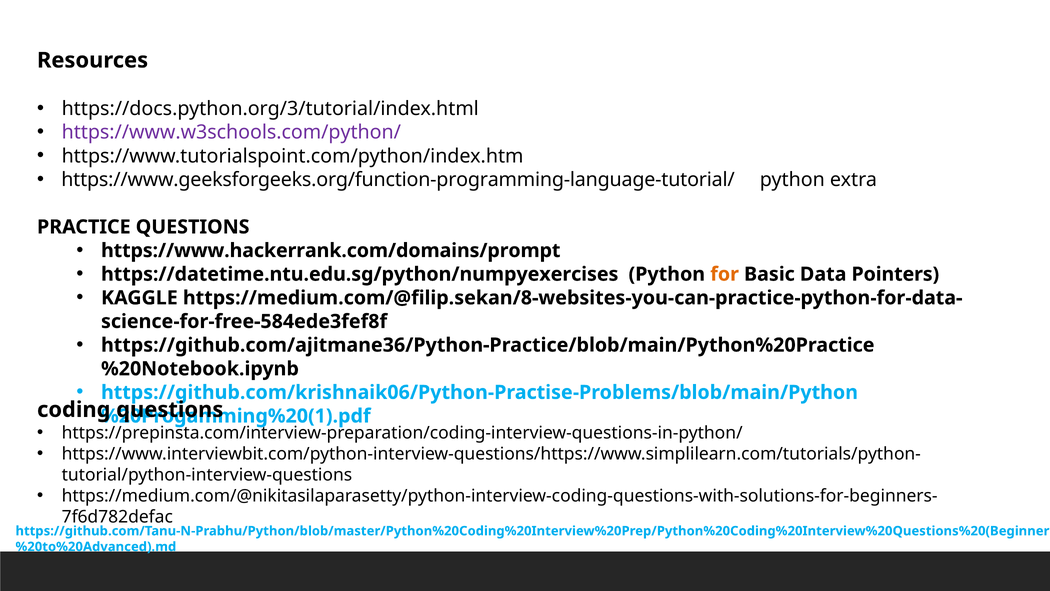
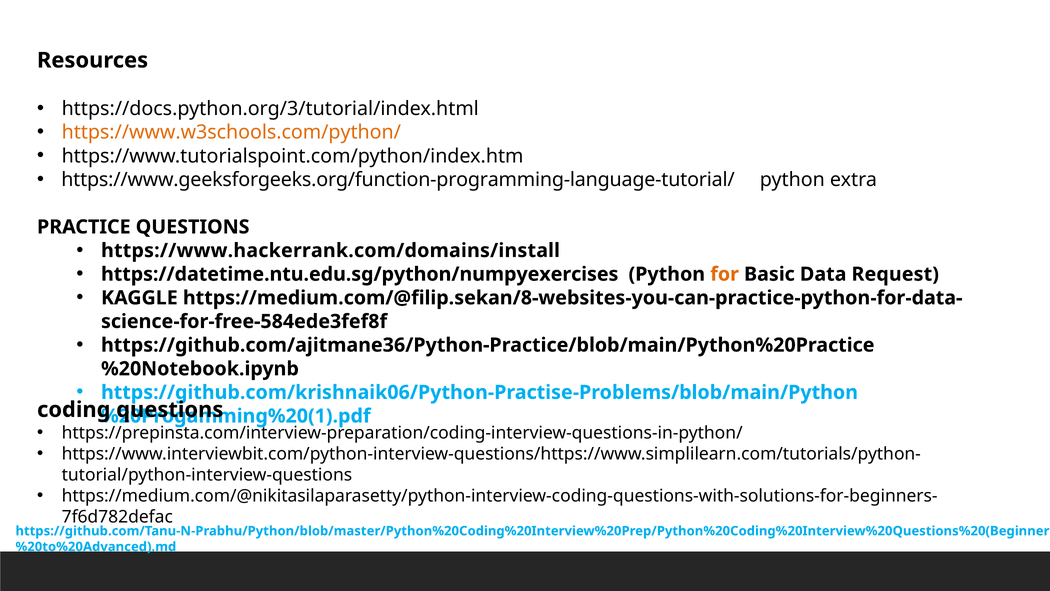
https://www.w3schools.com/python/ colour: purple -> orange (231, 132)
https://www.hackerrank.com/domains/prompt: https://www.hackerrank.com/domains/prompt -> https://www.hackerrank.com/domains/install (331, 250)
Pointers: Pointers -> Request (895, 274)
